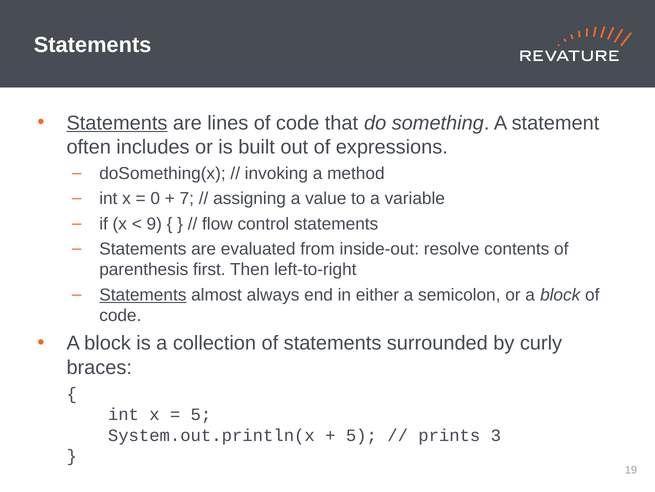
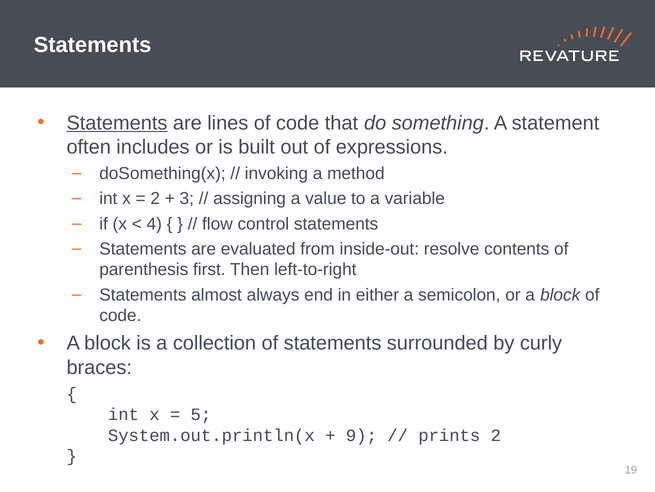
0: 0 -> 2 (155, 198)
7: 7 -> 3 (187, 198)
9: 9 -> 4 (154, 224)
Statements underline: present -> none (143, 294)
5: 5 -> 9 (361, 435)
prints 3: 3 -> 2 (496, 435)
